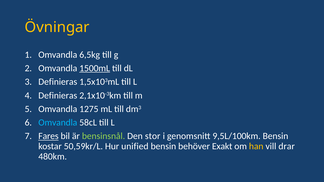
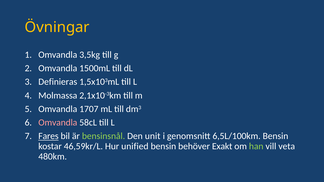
6,5kg: 6,5kg -> 3,5kg (90, 55)
1500mL underline: present -> none (95, 68)
Definieras: Definieras -> Molmassa (58, 96)
1275: 1275 -> 1707 (89, 109)
Omvandla colour: light blue -> pink (58, 123)
stor: stor -> unit (153, 136)
9,5L/100km: 9,5L/100km -> 6,5L/100km (237, 136)
50,59kr/L: 50,59kr/L -> 46,59kr/L (83, 146)
han colour: yellow -> light green (256, 146)
drar: drar -> veta (287, 146)
